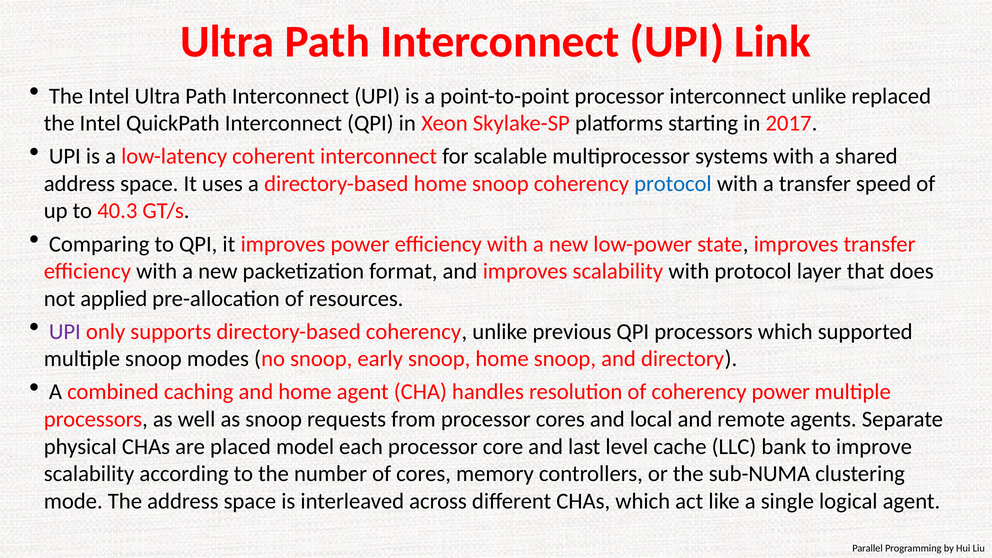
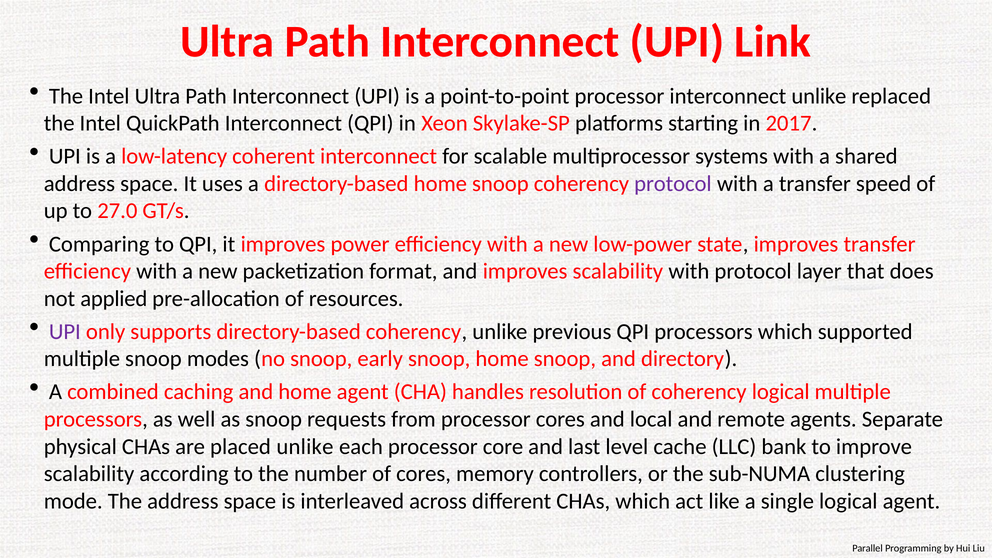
protocol colour: blue -> purple (673, 184)
40.3: 40.3 -> 27.0 (117, 211)
coherency power: power -> logical (781, 392)
placed model: model -> unlike (305, 447)
